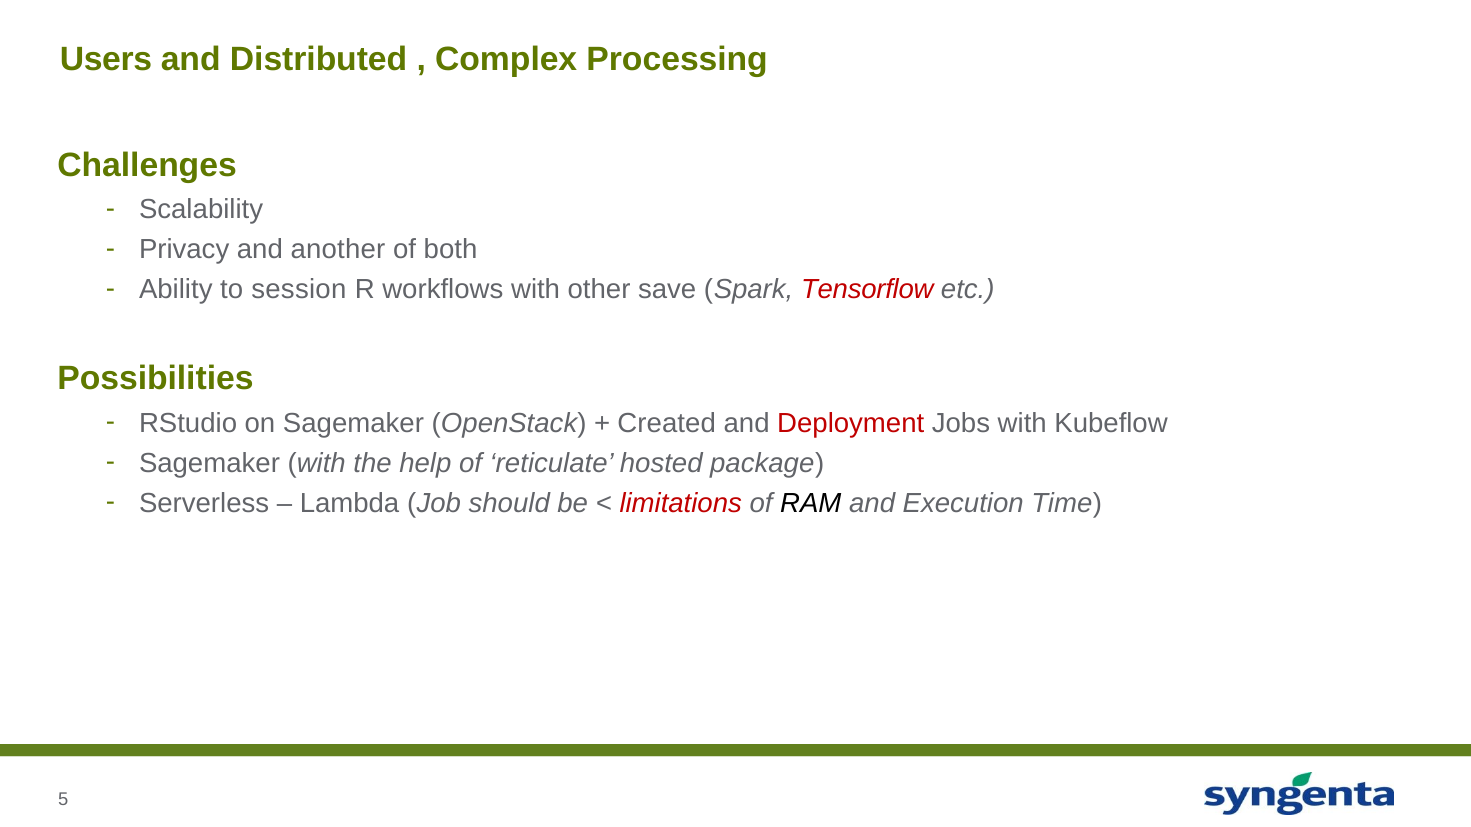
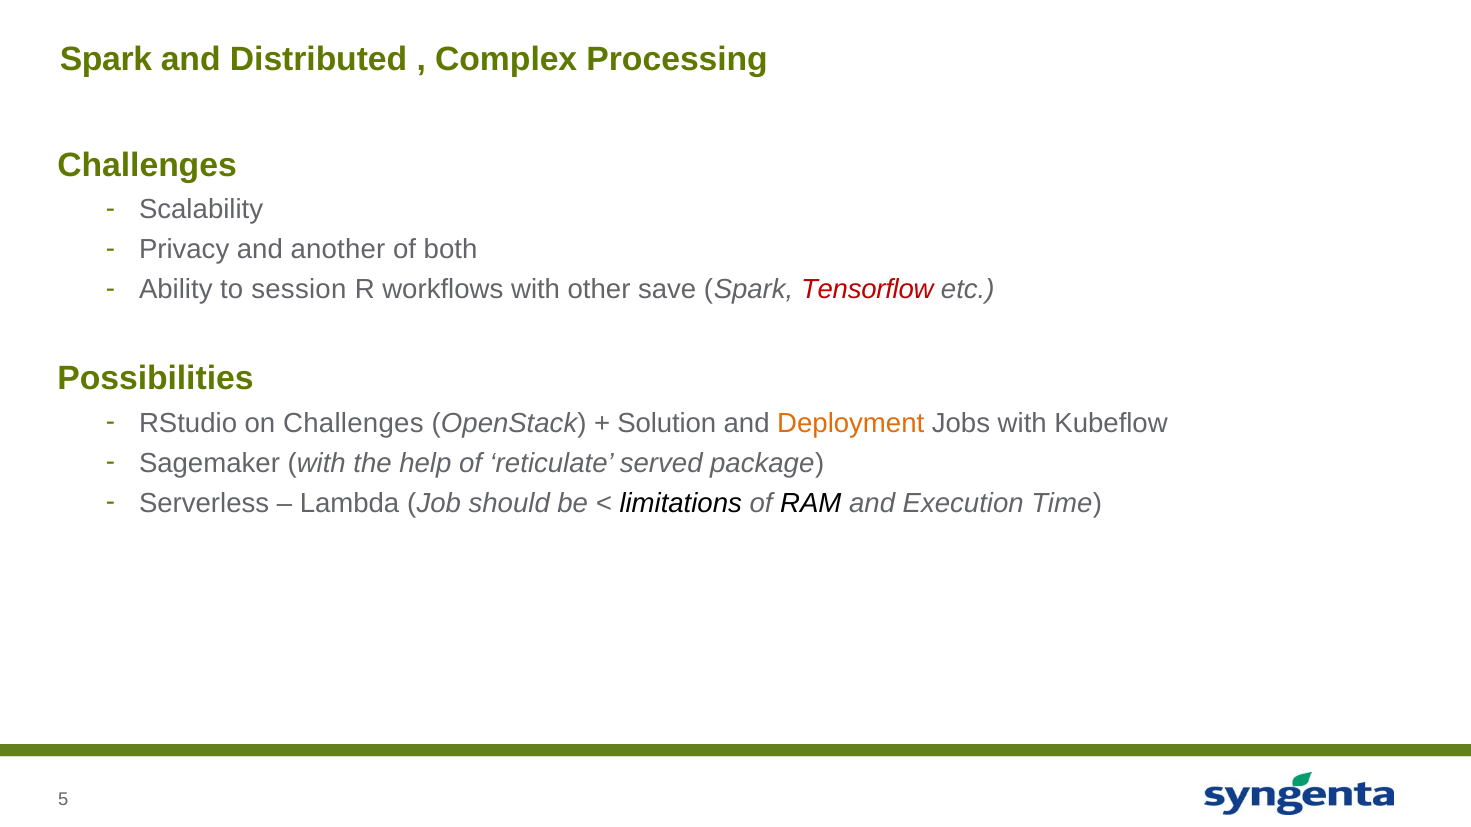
Users: Users -> Spark (106, 60)
on Sagemaker: Sagemaker -> Challenges (353, 423)
Created: Created -> Solution (667, 423)
Deployment colour: red -> orange (851, 423)
hosted: hosted -> served (661, 463)
limitations colour: red -> black (681, 503)
